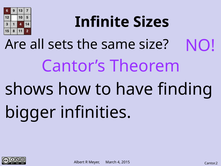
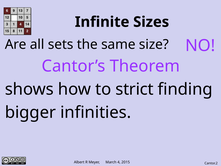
have: have -> strict (134, 89)
